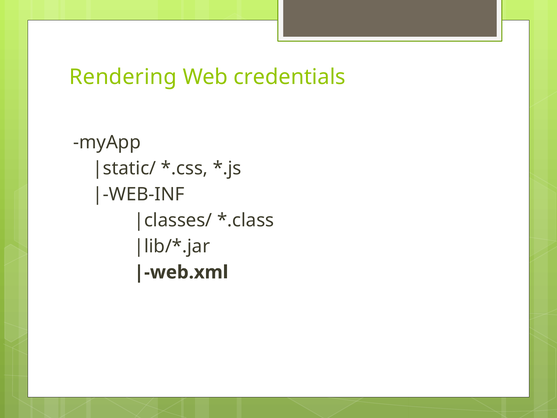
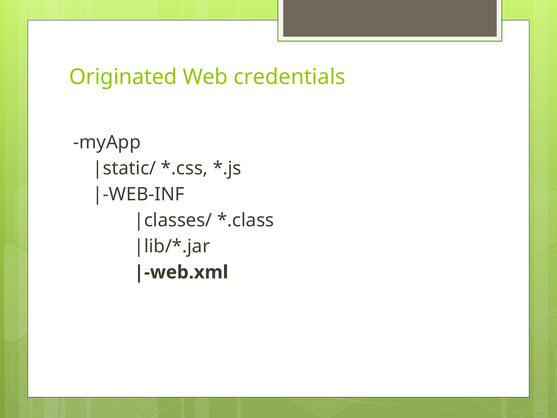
Rendering: Rendering -> Originated (123, 77)
